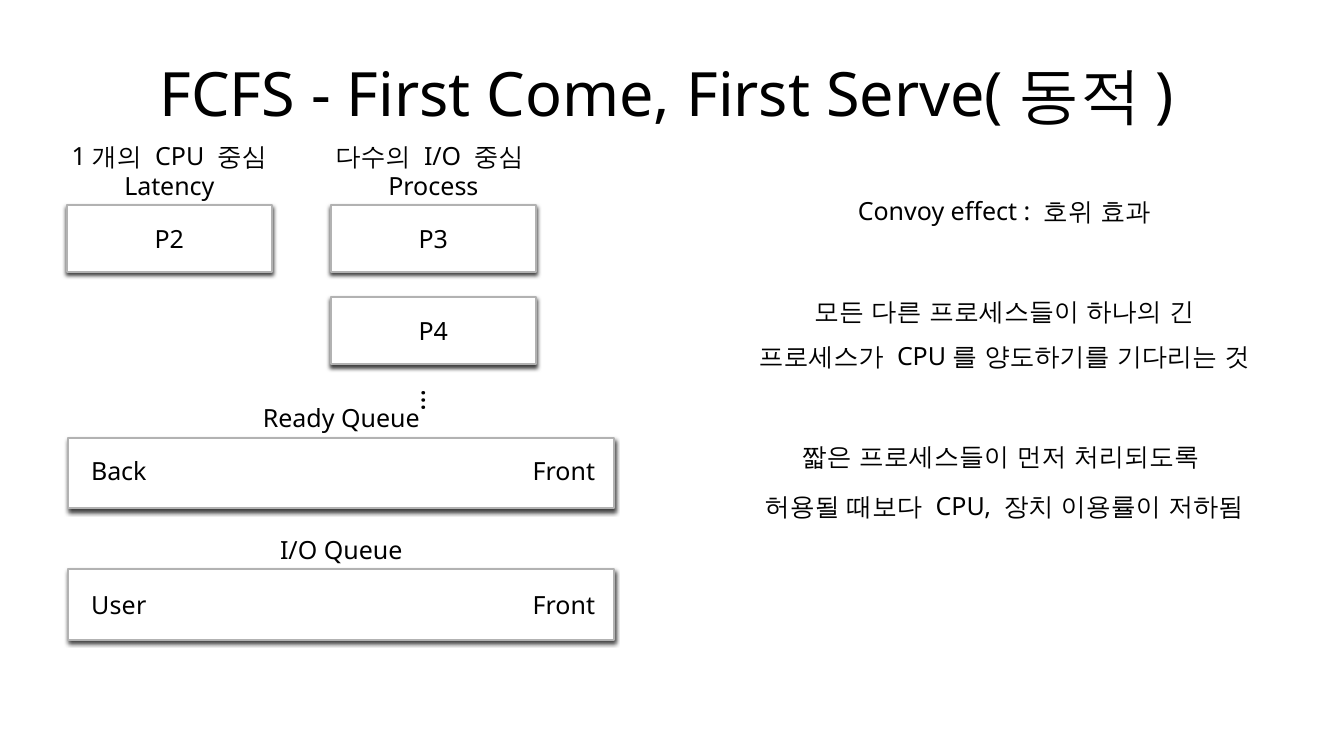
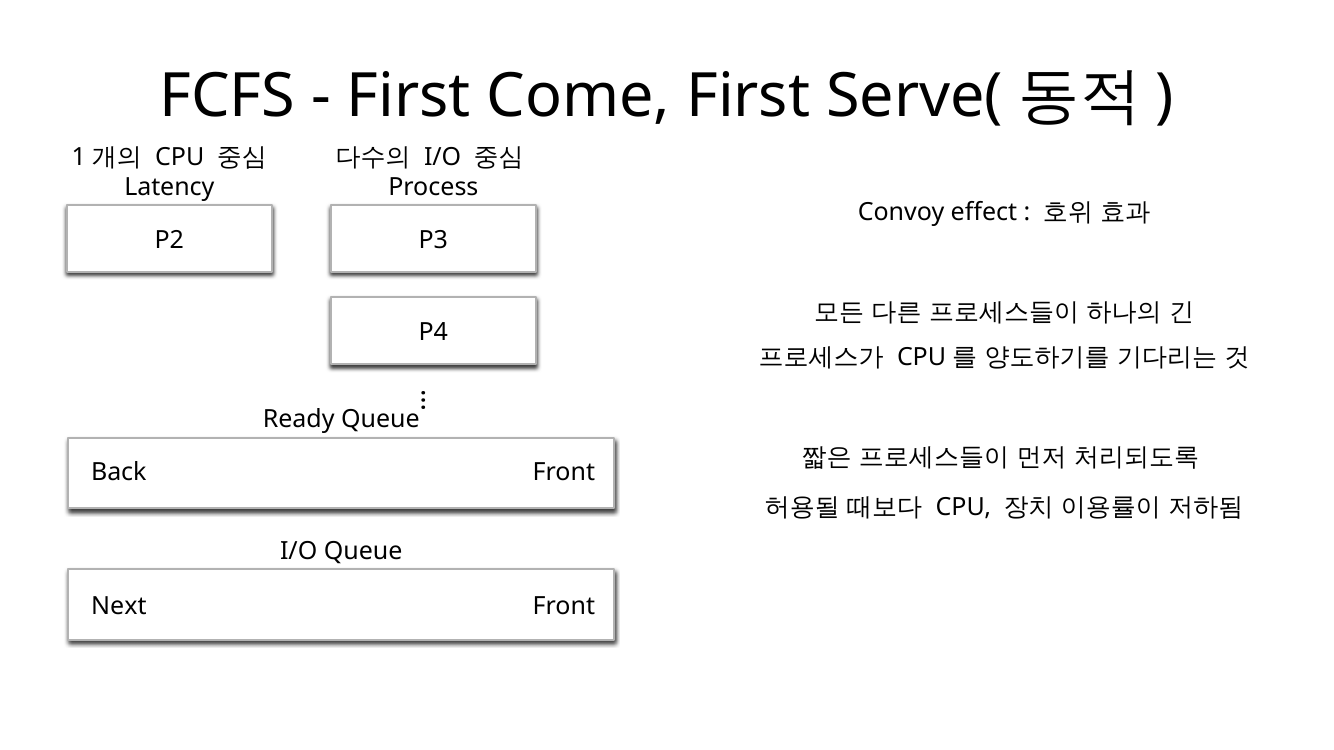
User: User -> Next (119, 606)
